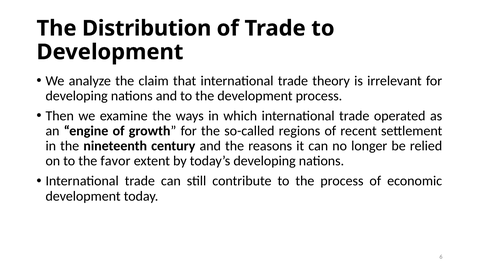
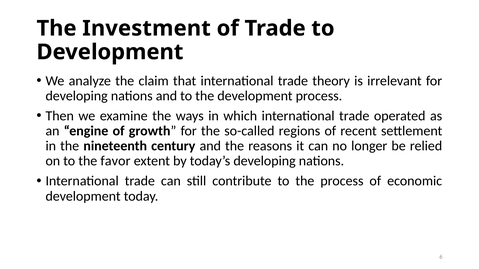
Distribution: Distribution -> Investment (146, 28)
